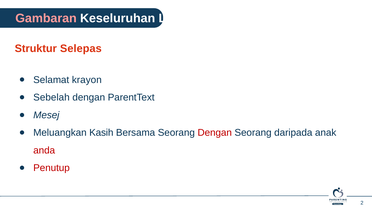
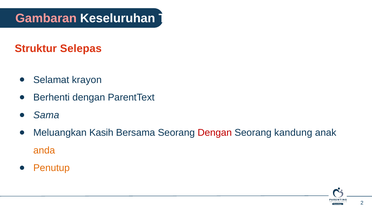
Lain: Lain -> Taip (171, 18)
Sebelah: Sebelah -> Berhenti (52, 98)
Mesej: Mesej -> Sama (46, 115)
daripada: daripada -> kandung (293, 133)
anda colour: red -> orange (44, 151)
Penutup colour: red -> orange (52, 168)
